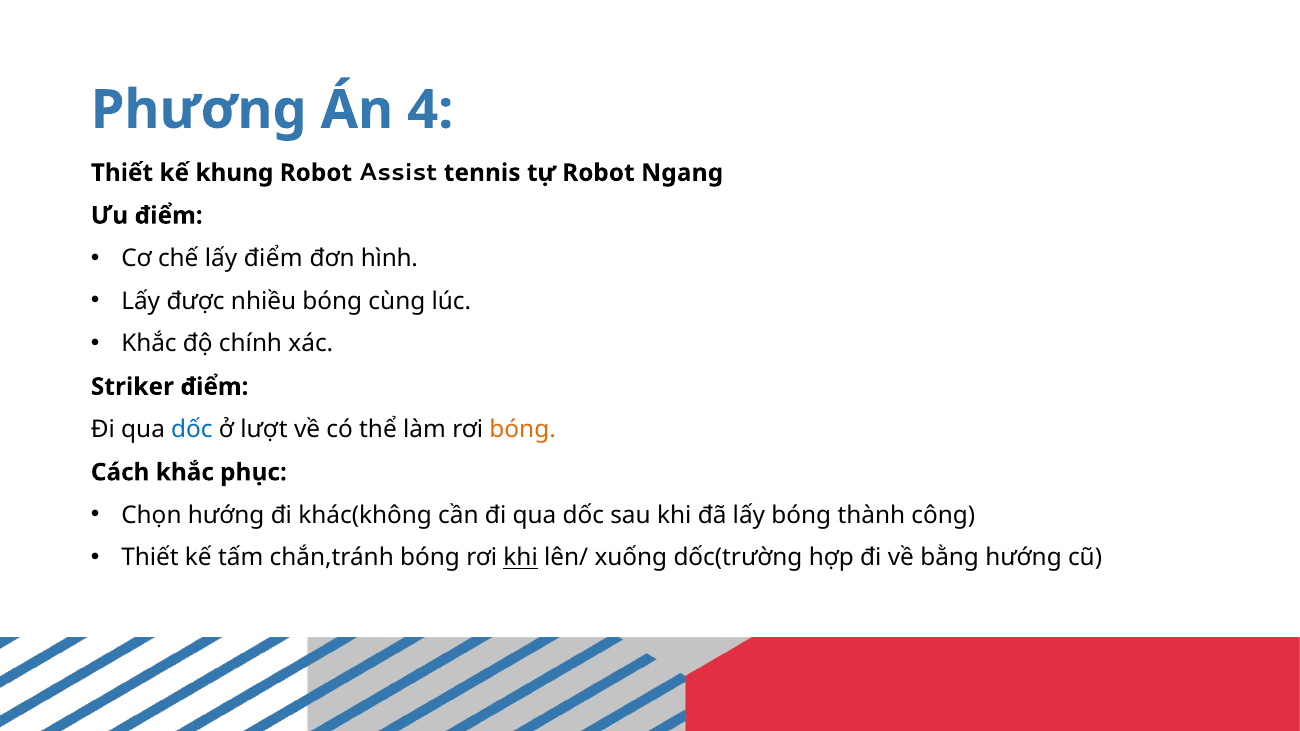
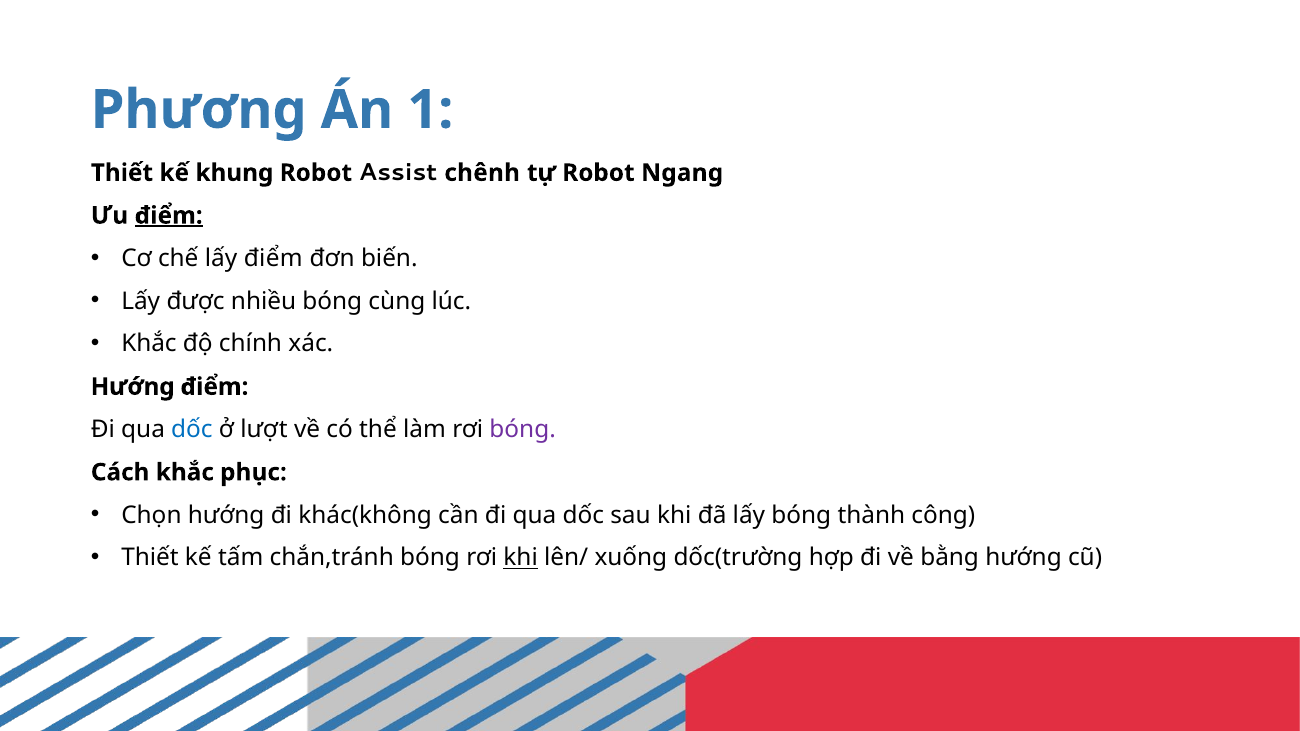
4: 4 -> 1 (430, 110)
tennis: tennis -> chênh (482, 173)
điểm underline: none -> present (169, 216)
hình: hình -> biến (389, 258)
Striker: Striker -> Hướng (133, 387)
bóng colour: orange -> purple (523, 430)
